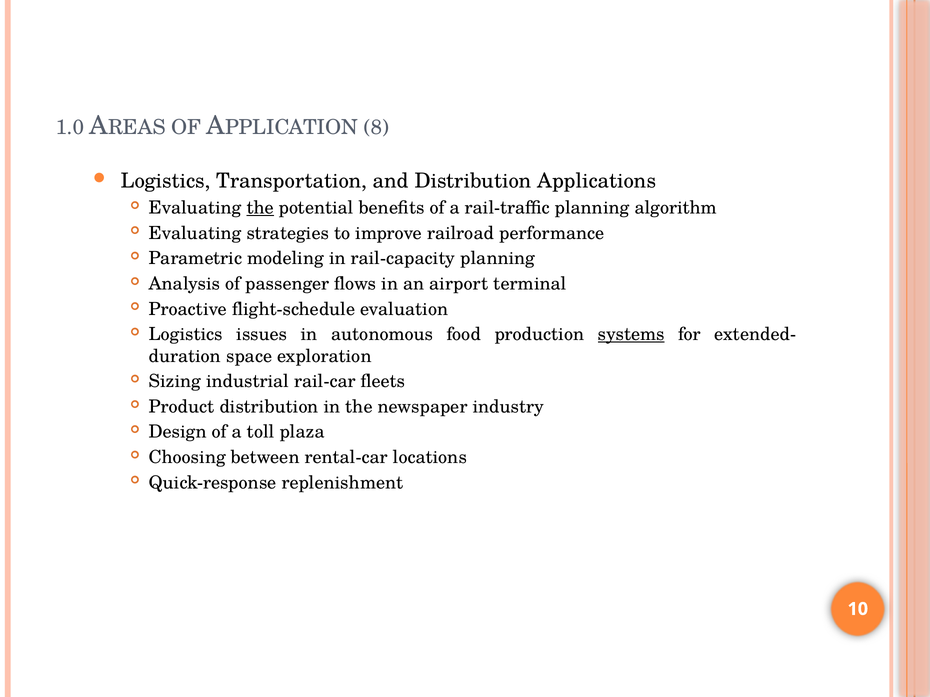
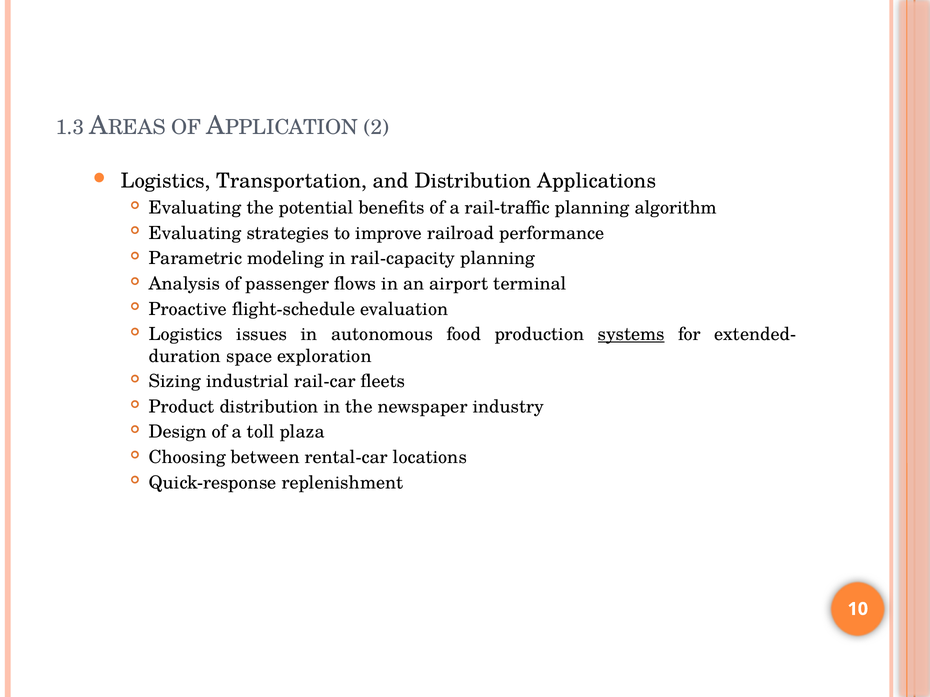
1.0: 1.0 -> 1.3 (70, 128)
8: 8 -> 2 (376, 128)
the underline: present -> none (260, 208)
